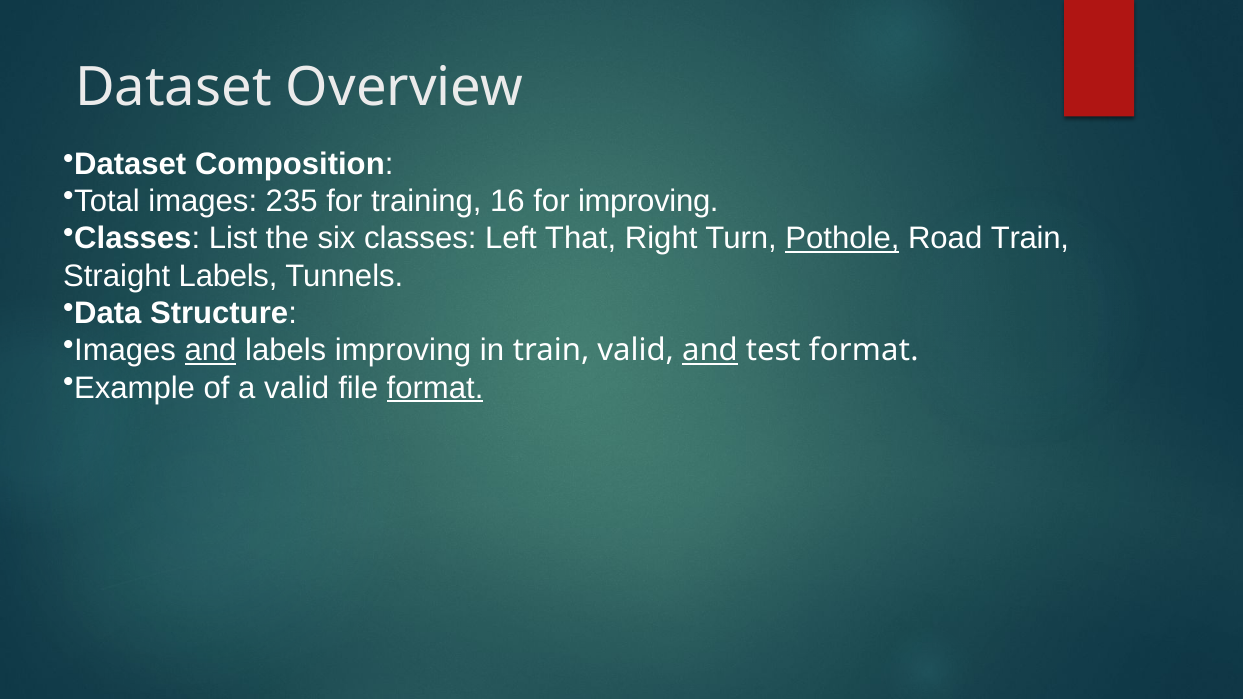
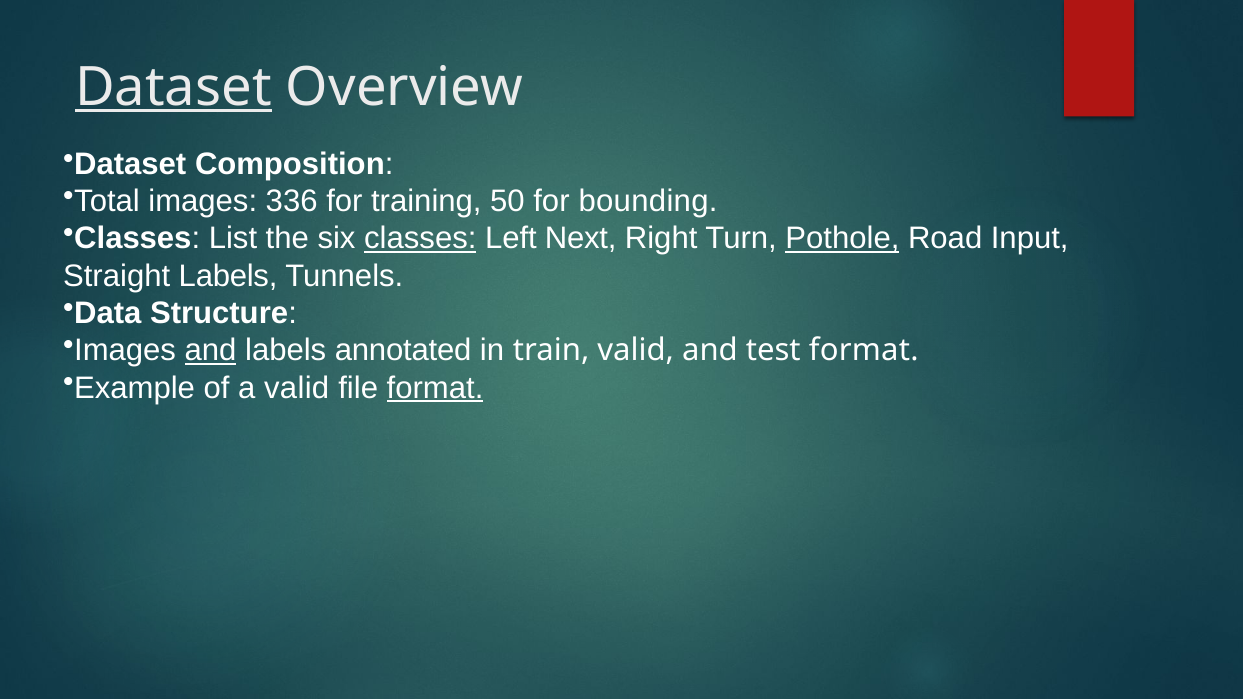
Dataset underline: none -> present (174, 87)
235: 235 -> 336 (292, 201)
16: 16 -> 50 (507, 201)
for improving: improving -> bounding (648, 201)
classes underline: none -> present (420, 239)
That: That -> Next (581, 239)
Road Train: Train -> Input (1030, 239)
labels improving: improving -> annotated (403, 351)
and underline: present -> none (710, 351)
